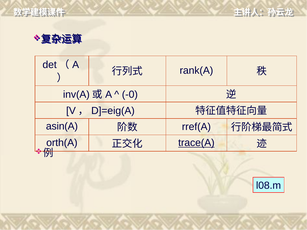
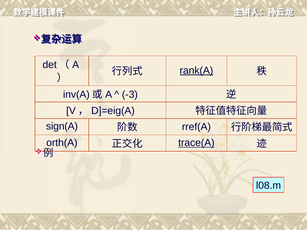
rank(A underline: none -> present (196, 71)
-0: -0 -> -3 (130, 95)
asin(A: asin(A -> sign(A (62, 127)
